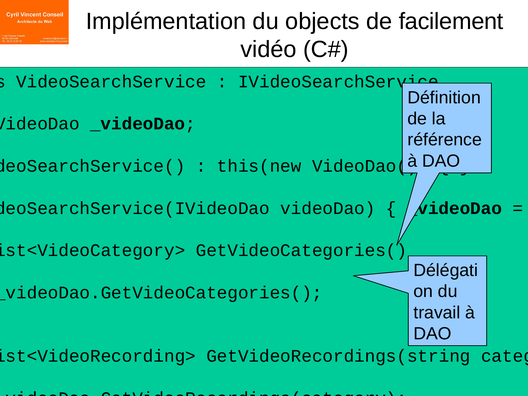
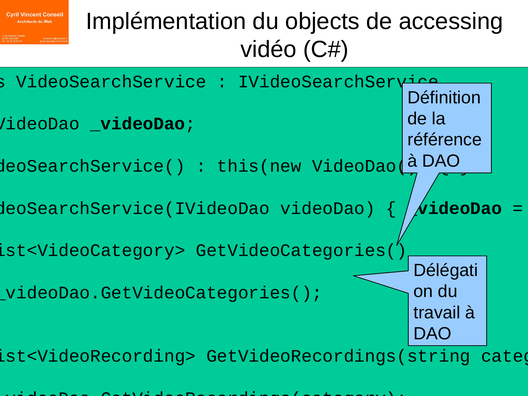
facilement: facilement -> accessing (451, 21)
